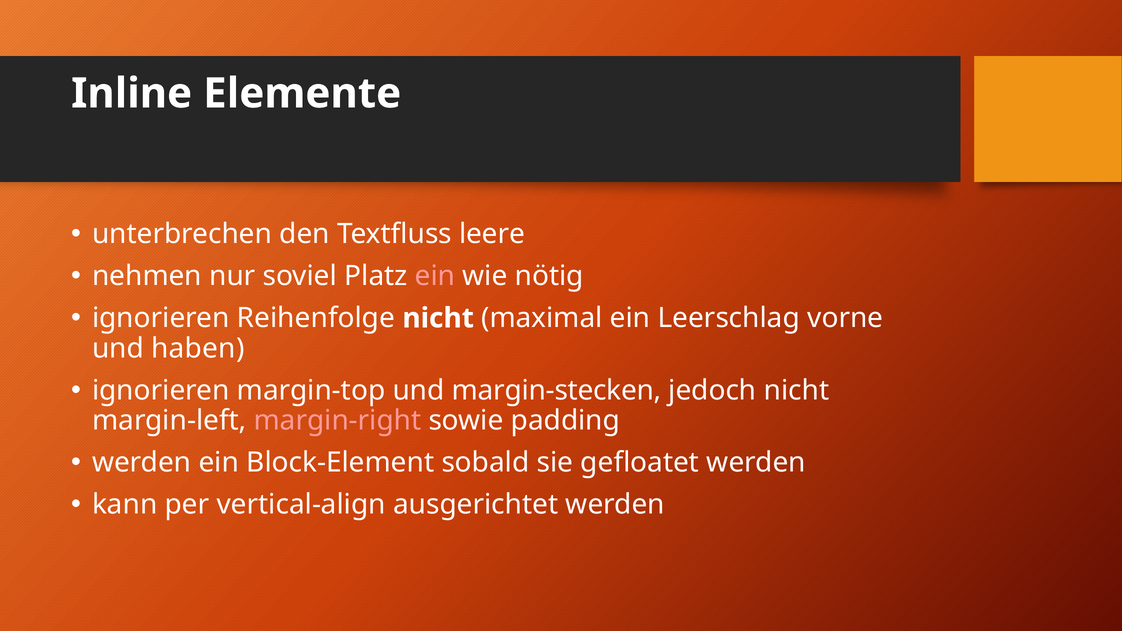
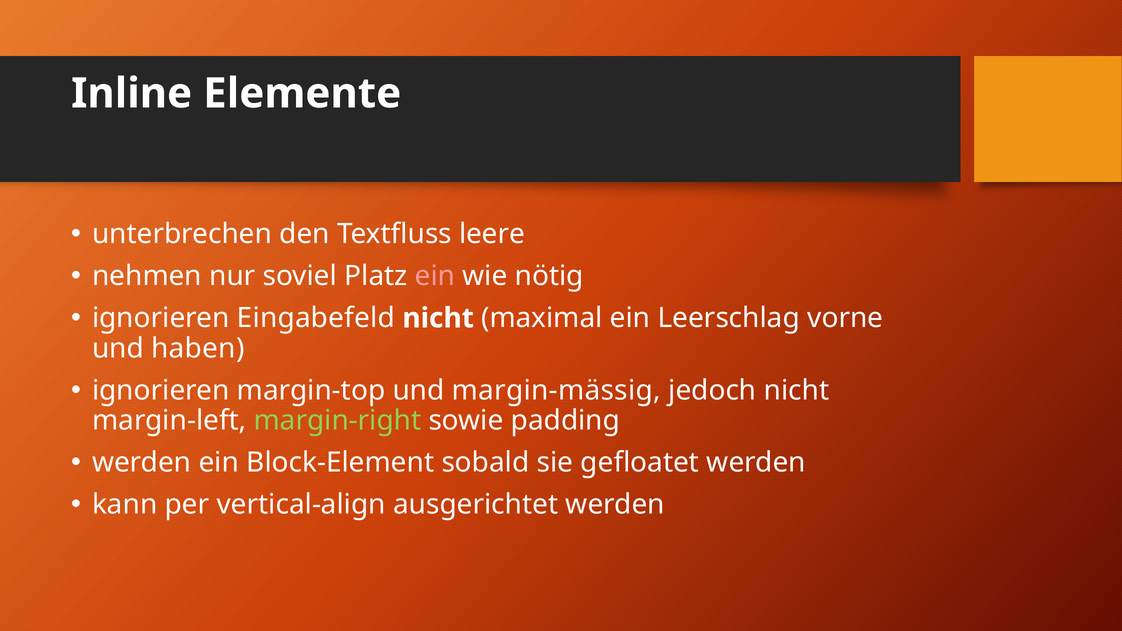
Reihenfolge: Reihenfolge -> Eingabefeld (316, 318)
margin-stecken: margin-stecken -> margin-mässig (556, 390)
margin-right colour: pink -> light green (337, 421)
